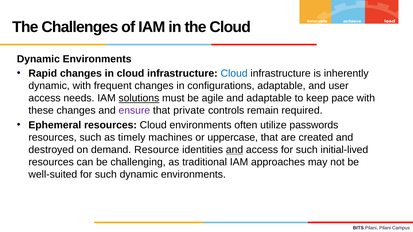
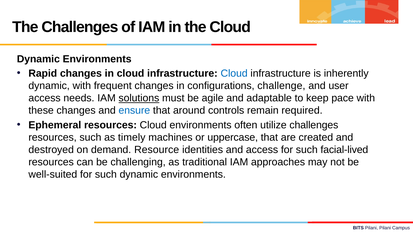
configurations adaptable: adaptable -> challenge (281, 86)
ensure colour: purple -> blue (134, 111)
private: private -> around (189, 111)
utilize passwords: passwords -> challenges (314, 125)
and underline: present -> none (234, 150)
initial-lived: initial-lived -> facial-lived (344, 150)
